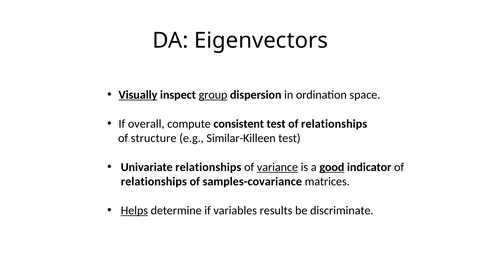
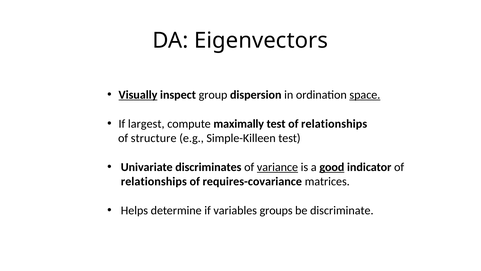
group underline: present -> none (213, 95)
space underline: none -> present (365, 95)
overall: overall -> largest (146, 124)
consistent: consistent -> maximally (239, 124)
Similar-Killeen: Similar-Killeen -> Simple-Killeen (241, 138)
Univariate relationships: relationships -> discriminates (208, 167)
samples-covariance: samples-covariance -> requires-covariance (252, 181)
Helps underline: present -> none (134, 210)
results: results -> groups (276, 210)
